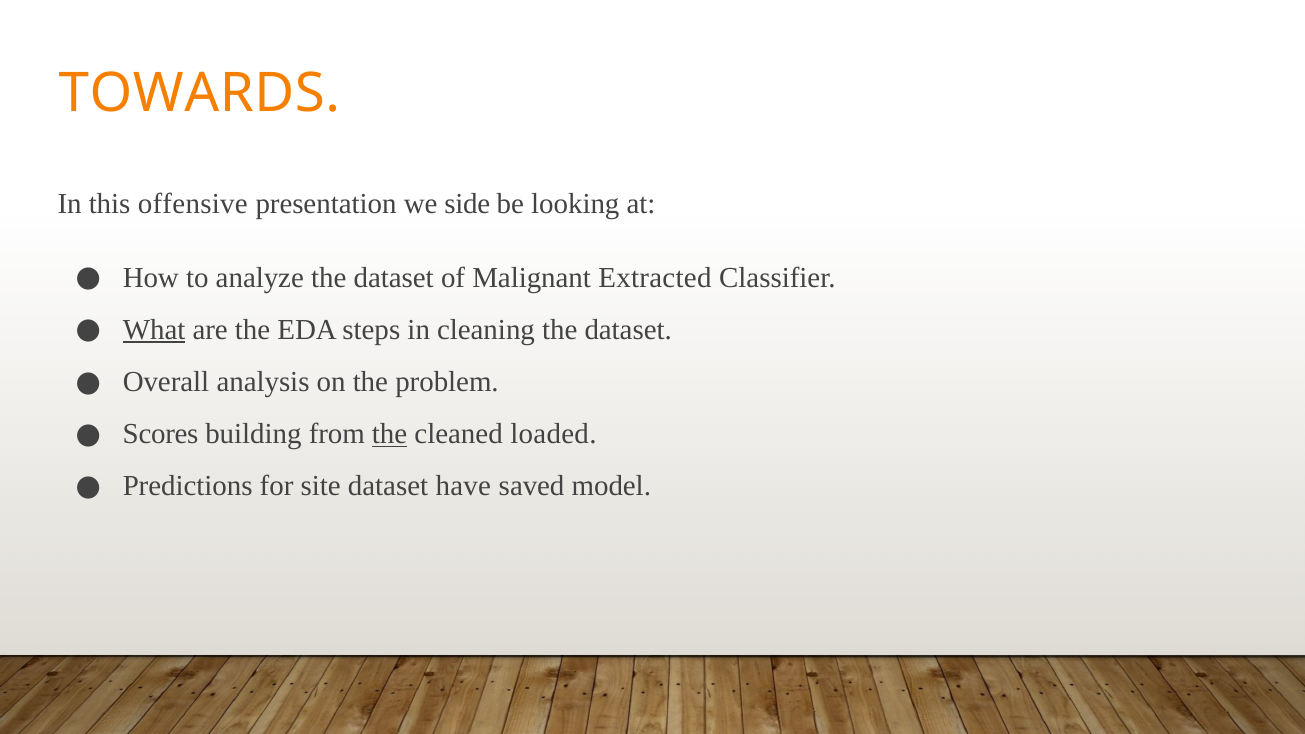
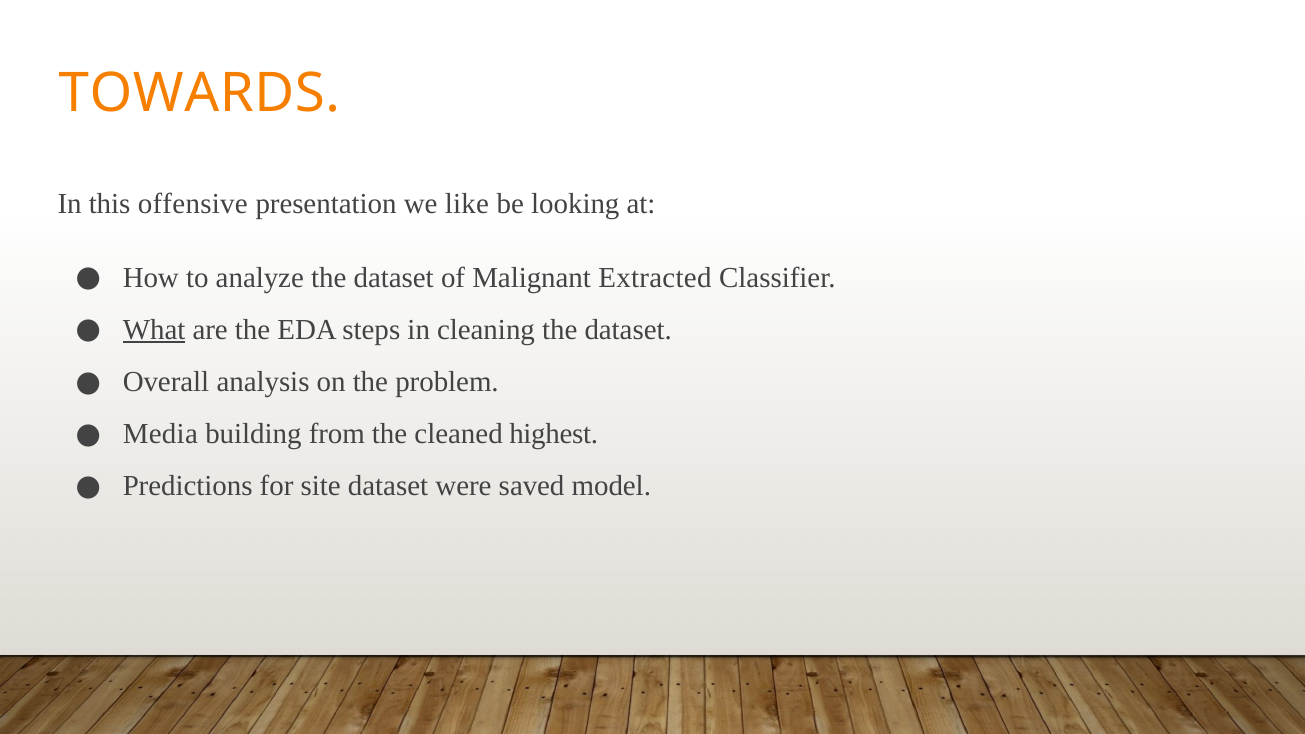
side: side -> like (467, 204)
Scores: Scores -> Media (160, 434)
the underline: present -> none (390, 434)
loaded: loaded -> highest (554, 434)
have: have -> were (463, 486)
